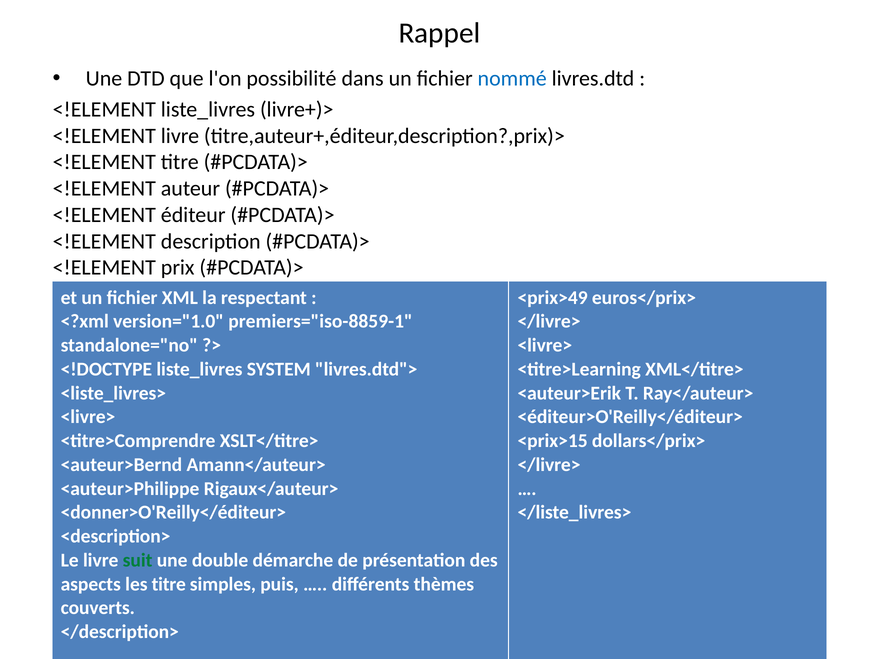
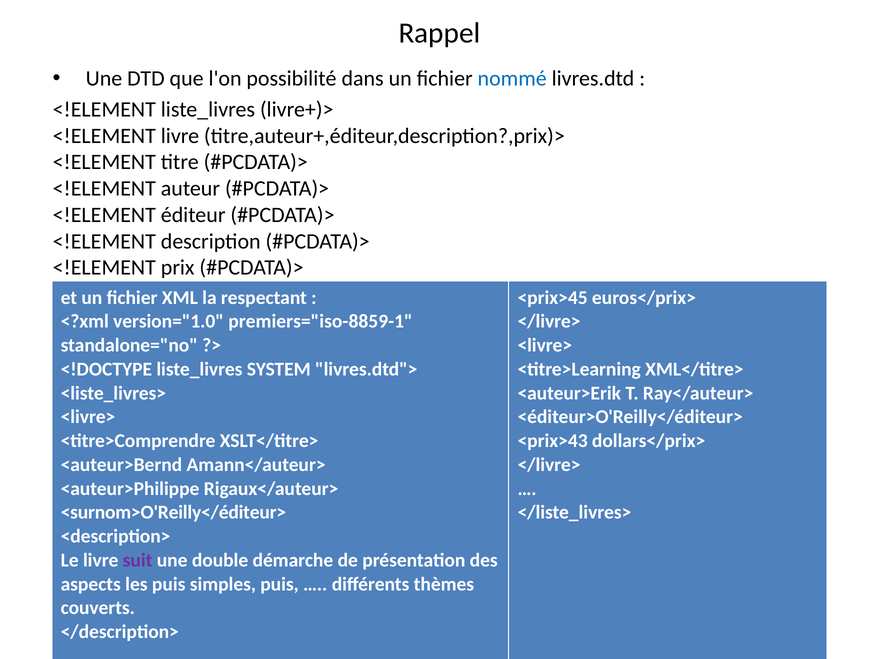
<prix>49: <prix>49 -> <prix>45 (553, 298)
<prix>15: <prix>15 -> <prix>43 (553, 441)
<donner>O'Reilly</éditeur>: <donner>O'Reilly</éditeur> -> <surnom>O'Reilly</éditeur> (173, 513)
suit colour: green -> purple (138, 560)
les titre: titre -> puis (169, 584)
